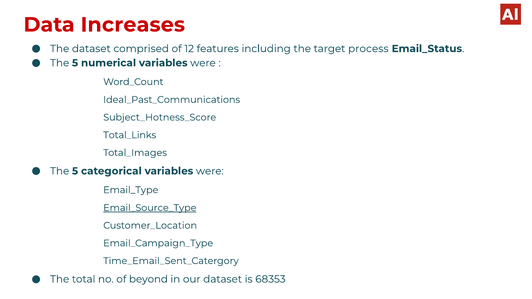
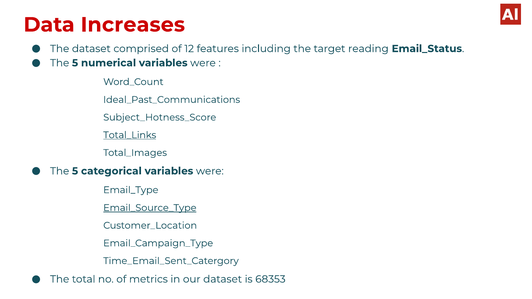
process: process -> reading (368, 49)
Total_Links underline: none -> present (130, 135)
beyond: beyond -> metrics (148, 279)
